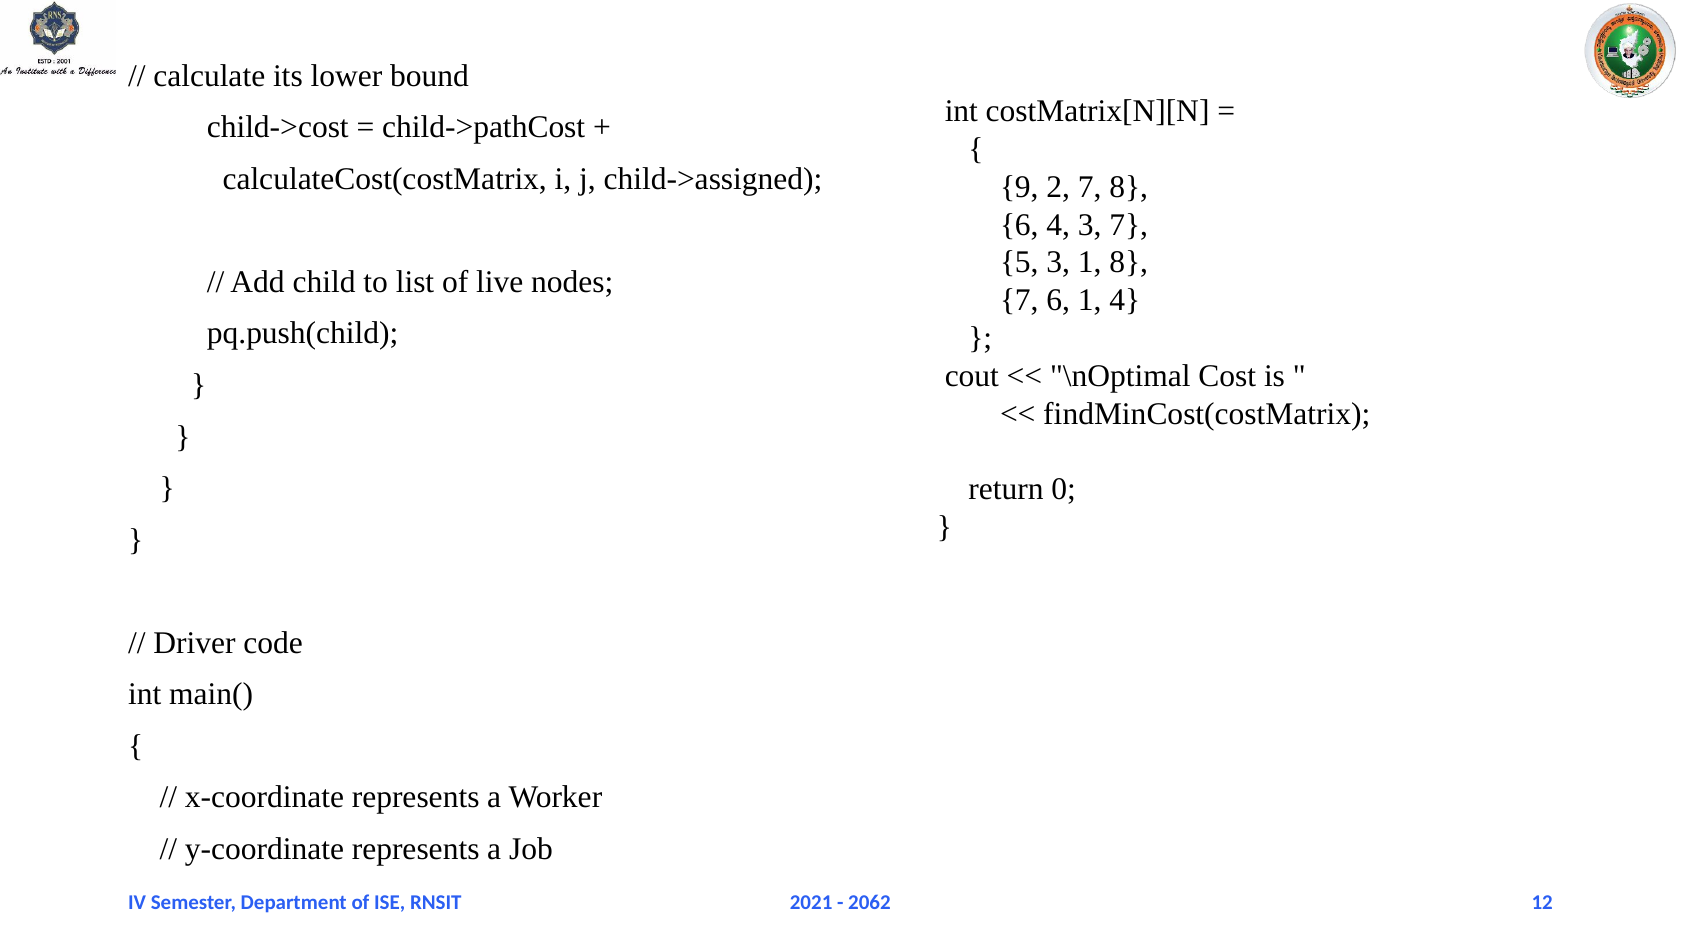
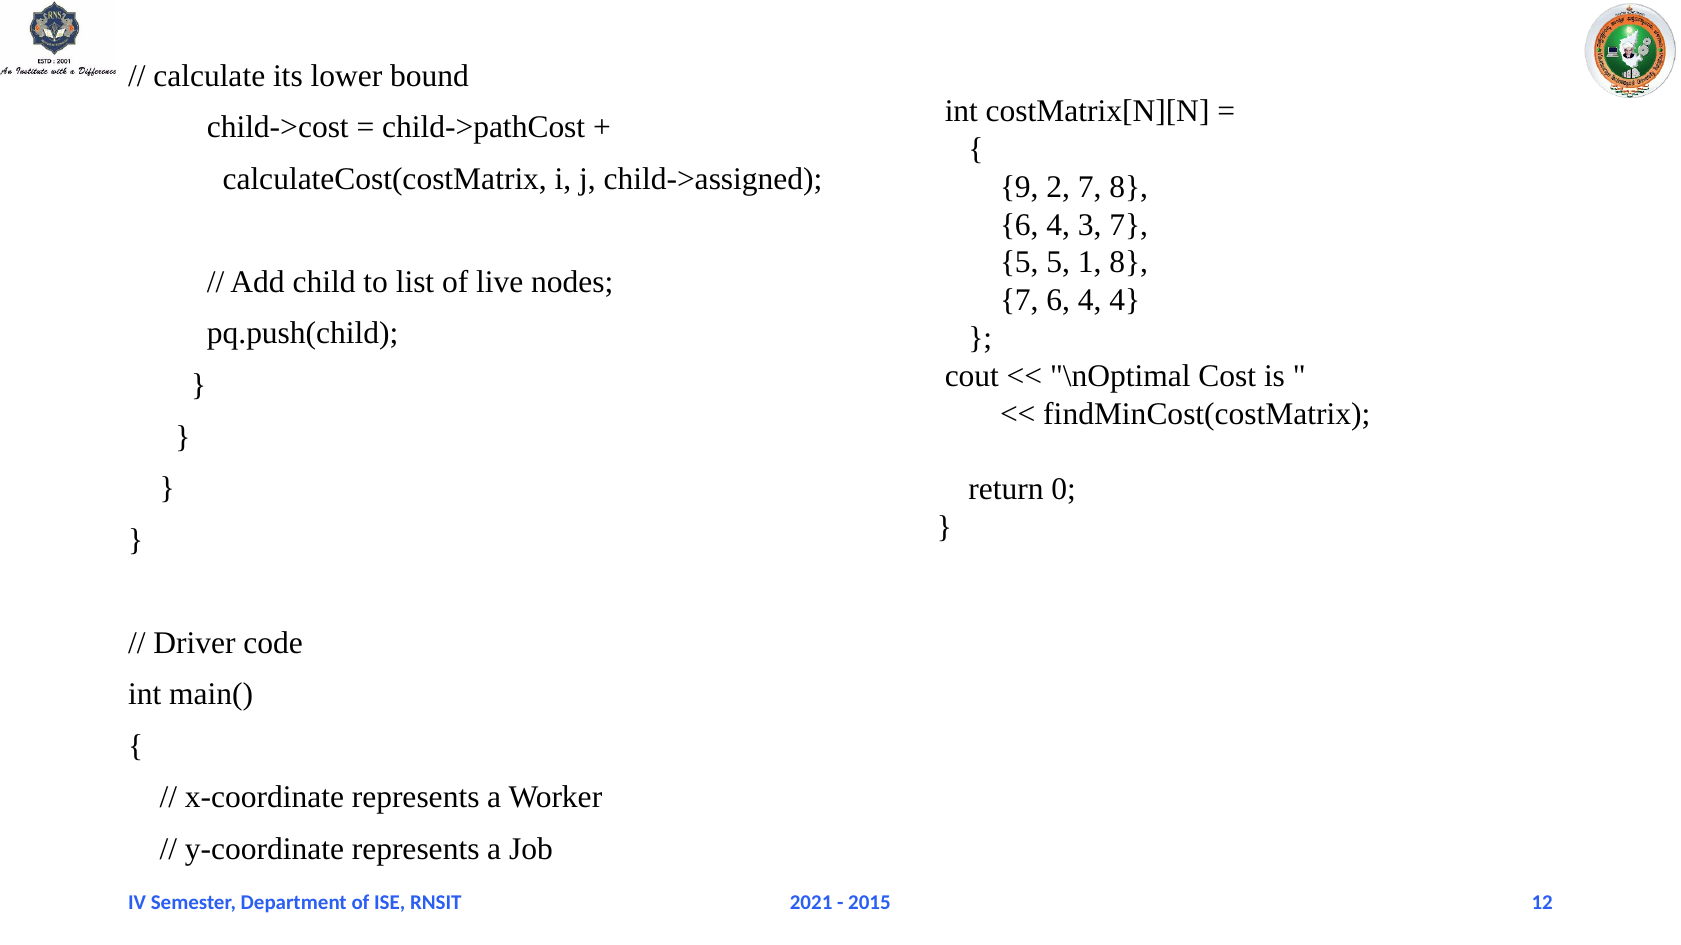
5 3: 3 -> 5 (1058, 263)
7 6 1: 1 -> 4 (1090, 300)
2062: 2062 -> 2015 (869, 903)
